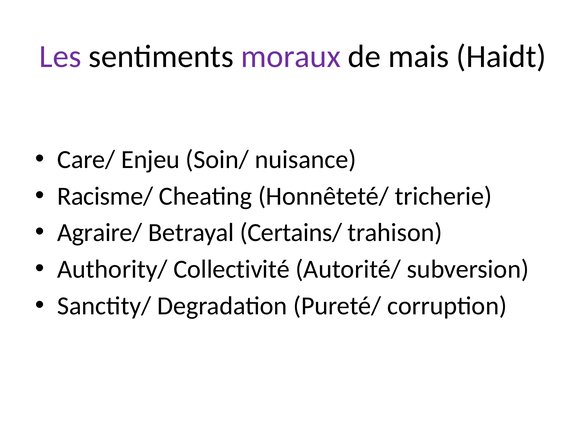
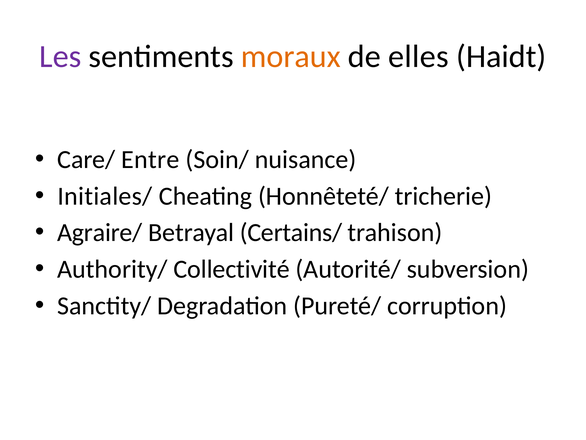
moraux colour: purple -> orange (291, 56)
mais: mais -> elles (418, 56)
Enjeu: Enjeu -> Entre (150, 159)
Racisme/: Racisme/ -> Initiales/ (105, 196)
